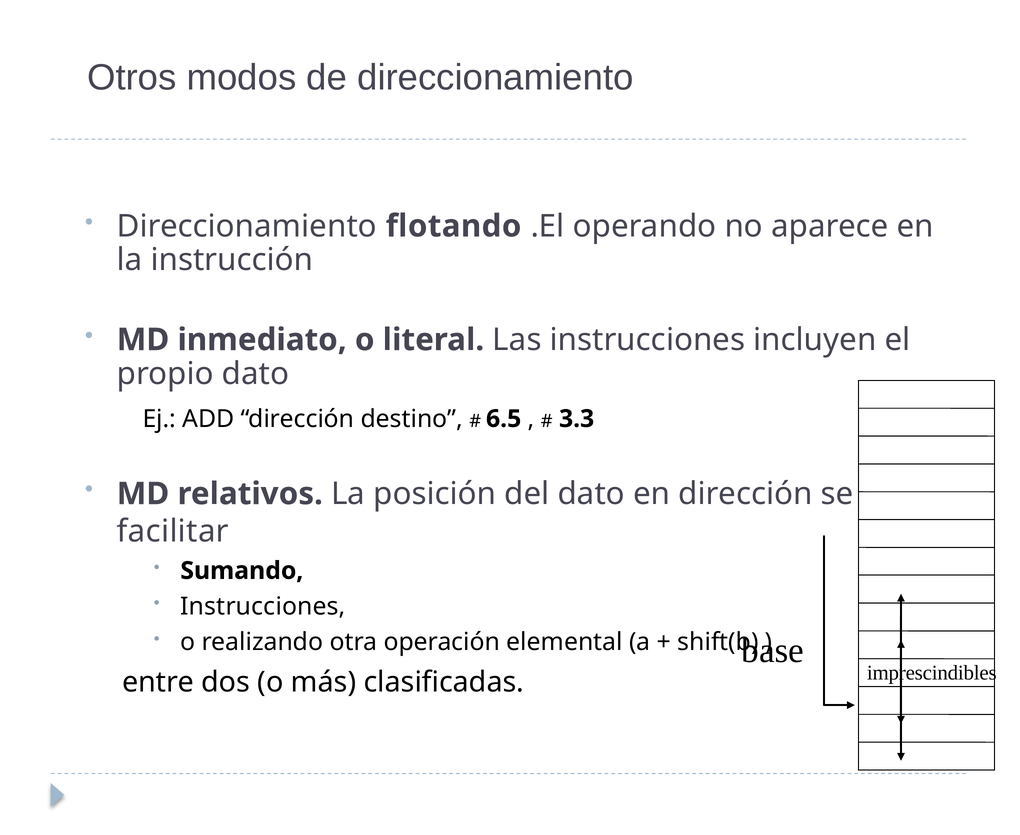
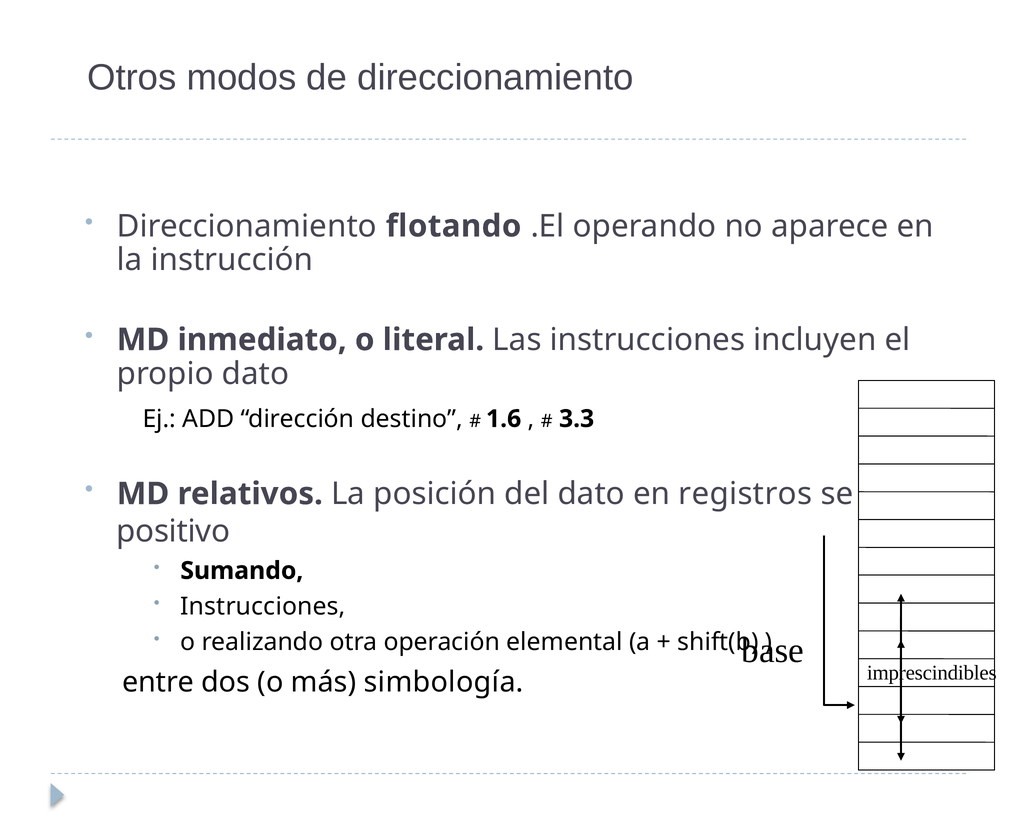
6.5: 6.5 -> 1.6 (504, 419)
en dirección: dirección -> registros (745, 494)
facilitar: facilitar -> positivo (173, 531)
clasificadas: clasificadas -> simbología (444, 682)
